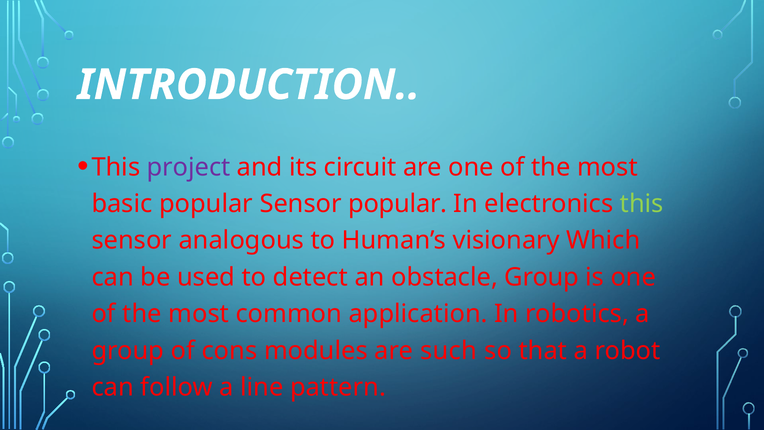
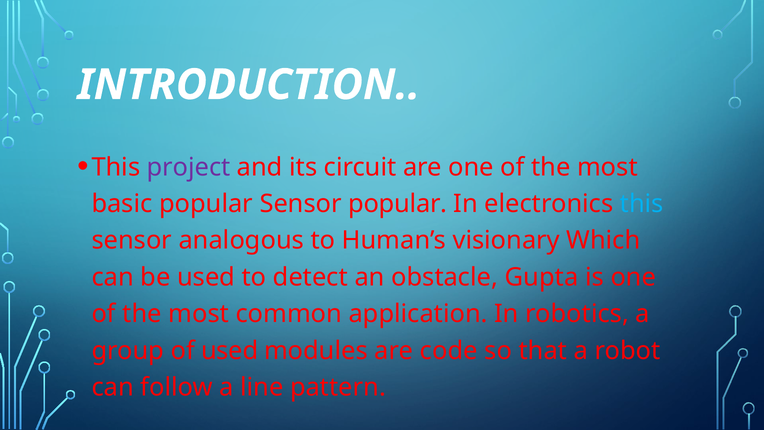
this colour: light green -> light blue (642, 204)
obstacle Group: Group -> Gupta (542, 277)
of cons: cons -> used (230, 350)
such: such -> code (449, 350)
